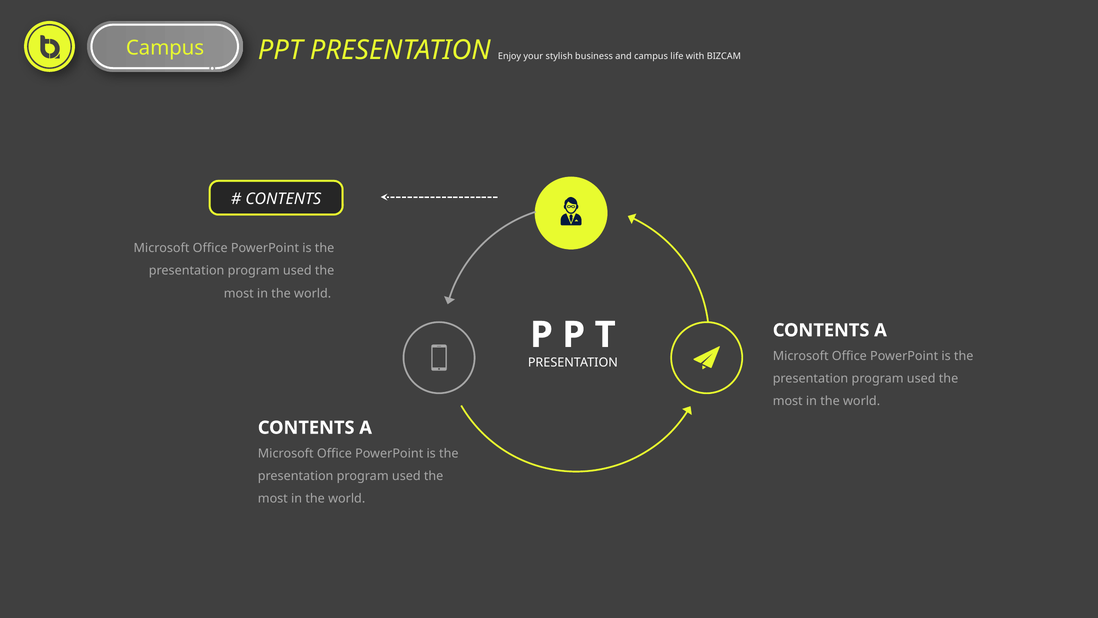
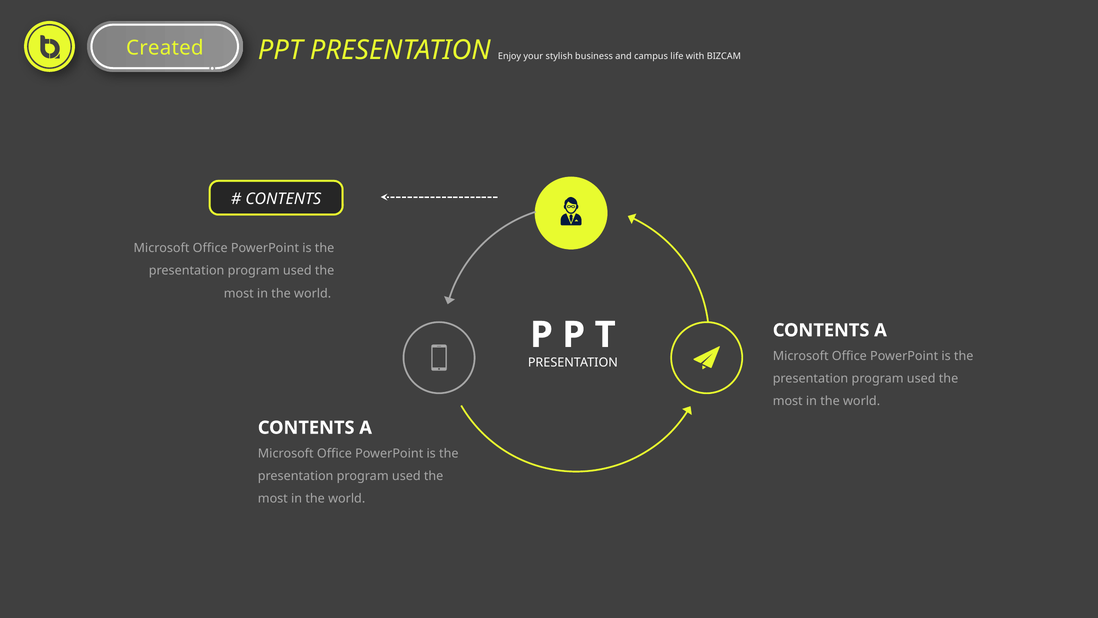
Campus: Campus -> Created (165, 48)
